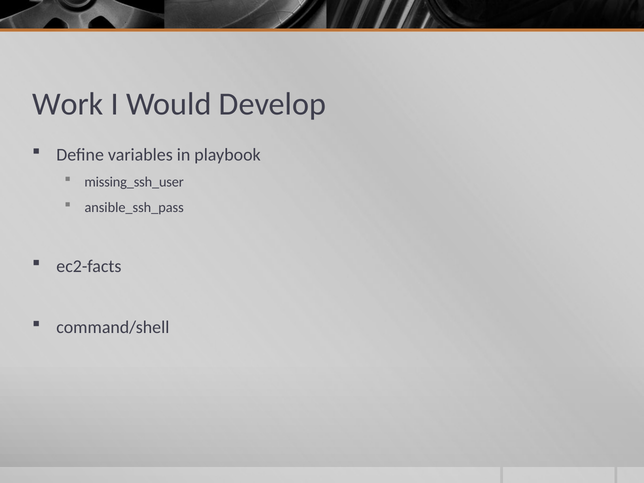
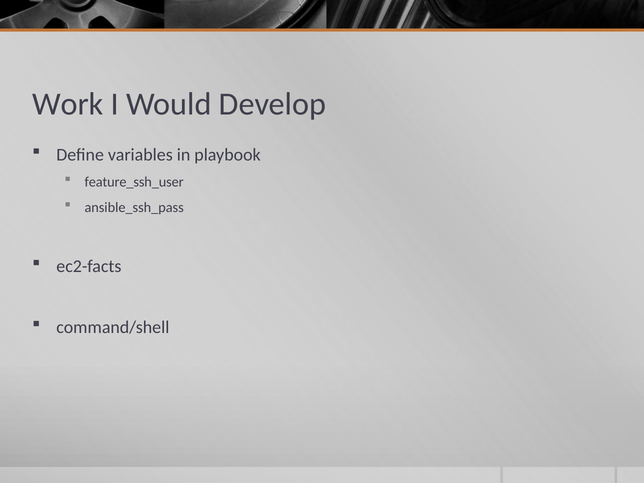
missing_ssh_user: missing_ssh_user -> feature_ssh_user (134, 182)
